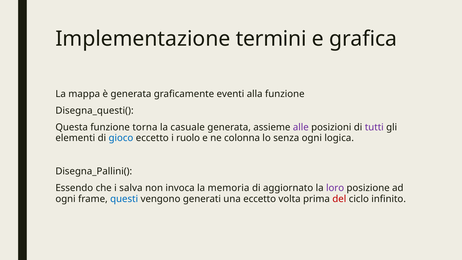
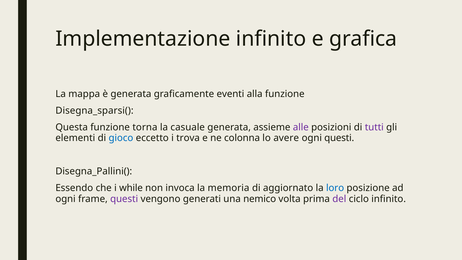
Implementazione termini: termini -> infinito (271, 39)
Disegna_questi(: Disegna_questi( -> Disegna_sparsi( (94, 111)
ruolo: ruolo -> trova (188, 138)
senza: senza -> avere (286, 138)
ogni logica: logica -> questi (339, 138)
salva: salva -> while (131, 188)
loro colour: purple -> blue (335, 188)
questi colour: blue -> purple (124, 199)
una eccetto: eccetto -> nemico (260, 199)
del colour: red -> purple (339, 199)
